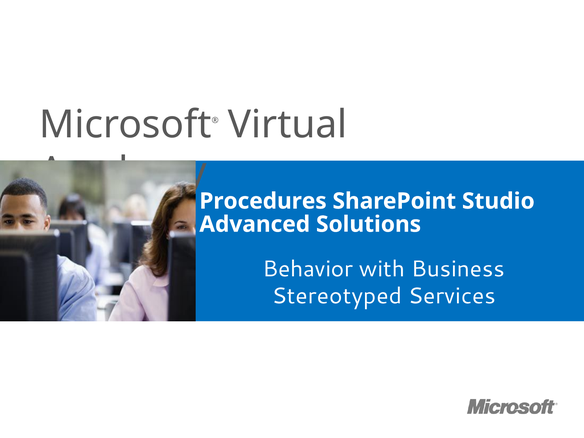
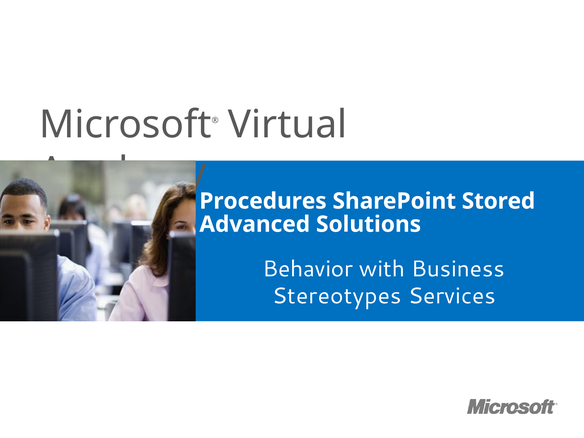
Studio: Studio -> Stored (498, 201)
Stereotyped: Stereotyped -> Stereotypes (337, 296)
